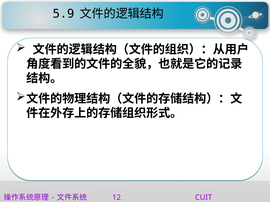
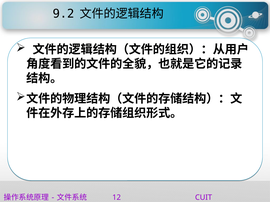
5.9: 5.9 -> 9.2 (63, 14)
